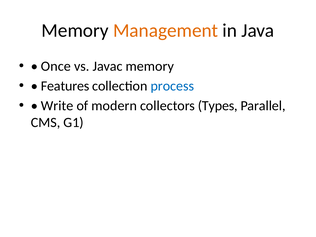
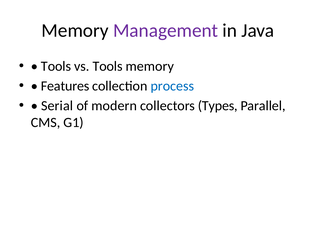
Management colour: orange -> purple (166, 31)
Once: Once -> Tools (56, 66)
vs Javac: Javac -> Tools (108, 66)
Write: Write -> Serial (57, 106)
